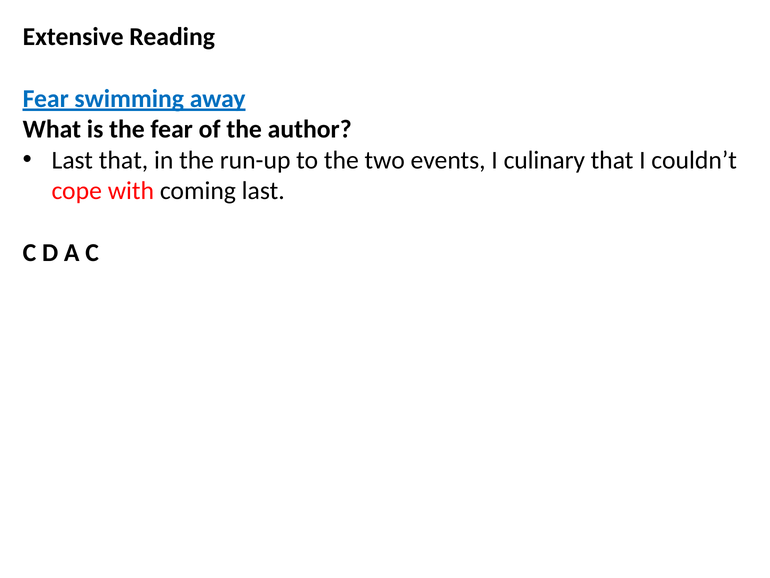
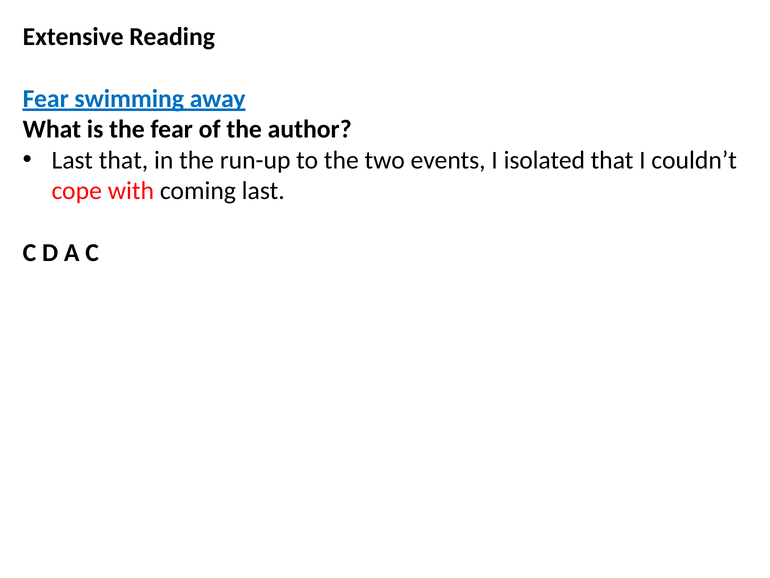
culinary: culinary -> isolated (544, 160)
